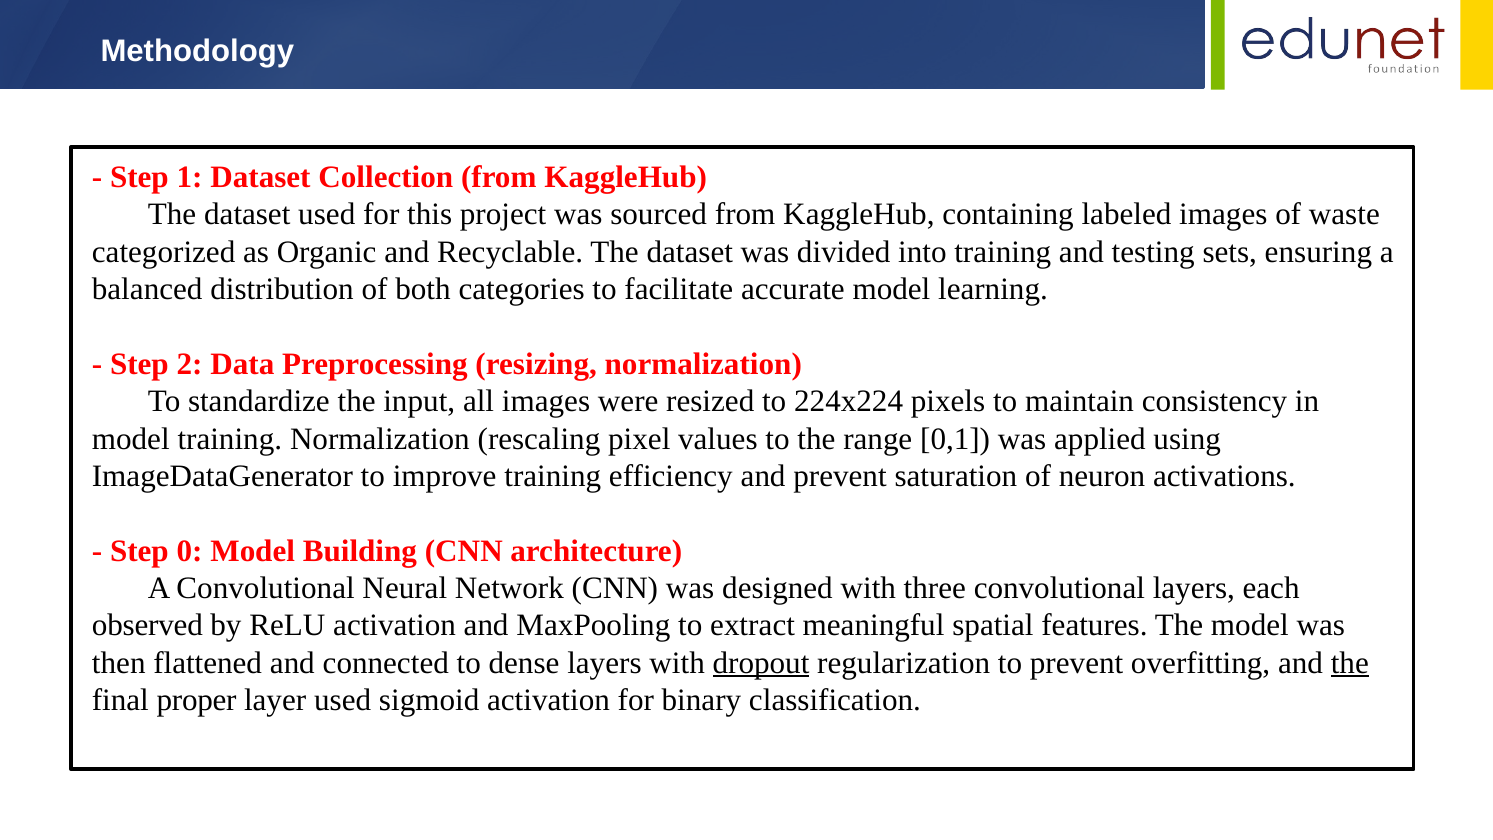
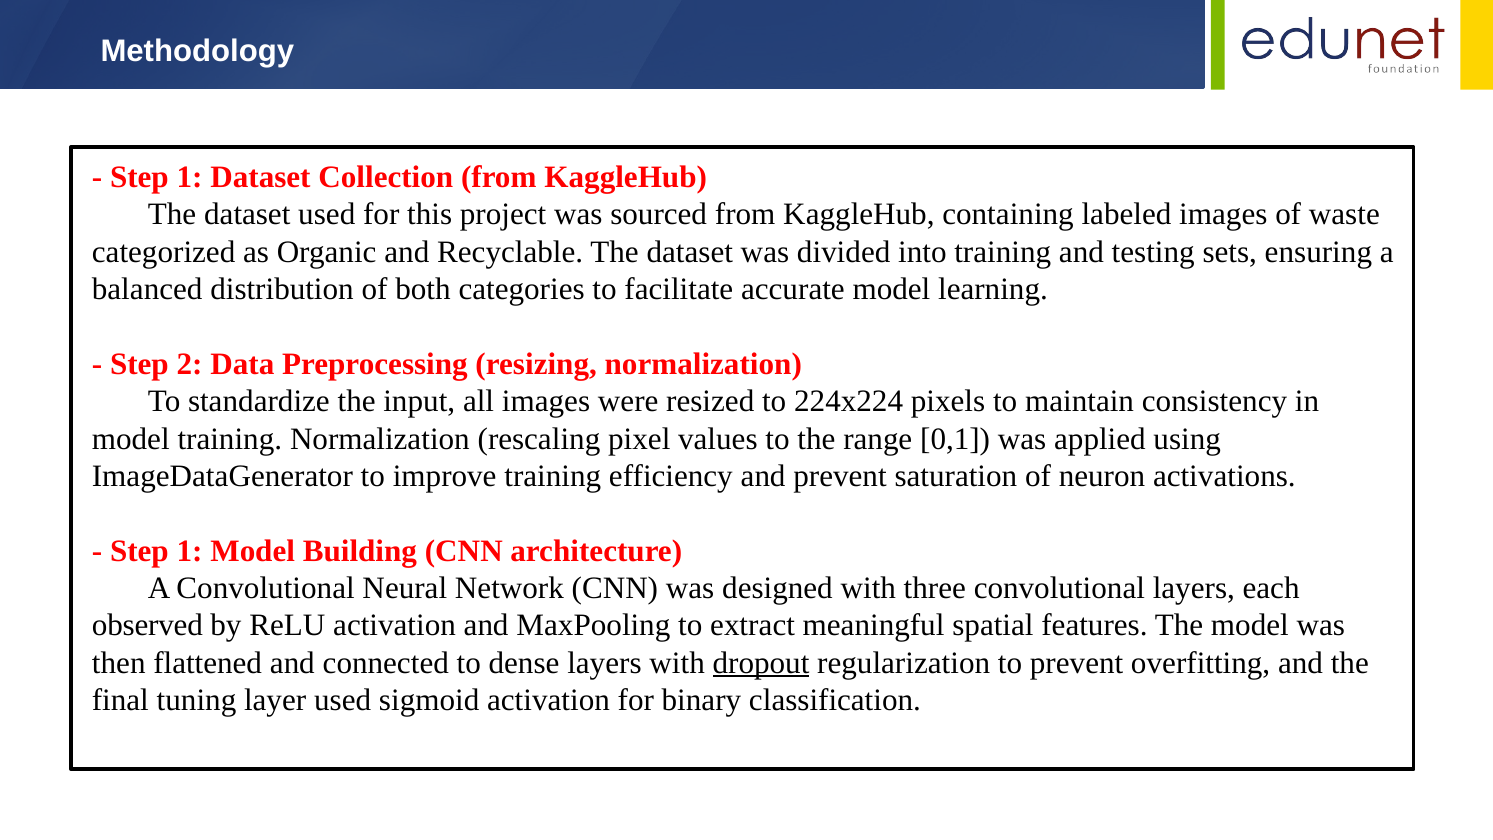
0: 0 -> 1 (190, 551)
the underline: present -> none (1350, 663)
proper: proper -> tuning (196, 700)
